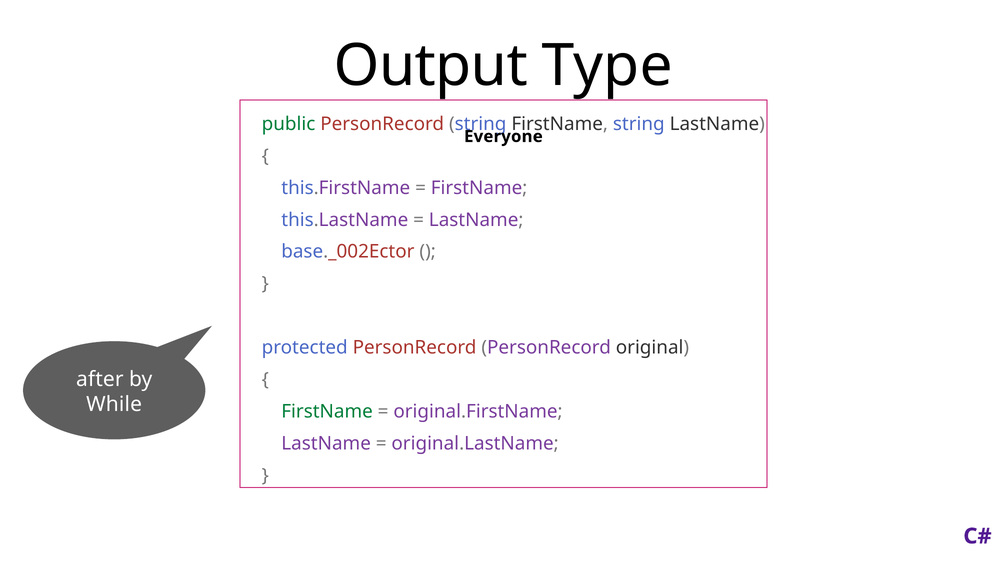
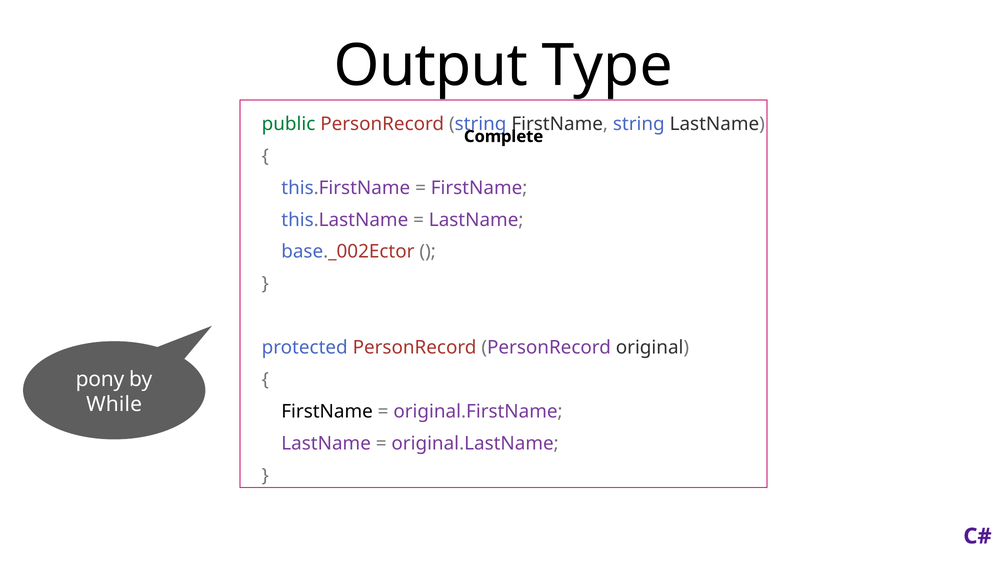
Everyone: Everyone -> Complete (504, 137)
after: after -> pony (100, 379)
FirstName colour: green -> black (327, 412)
